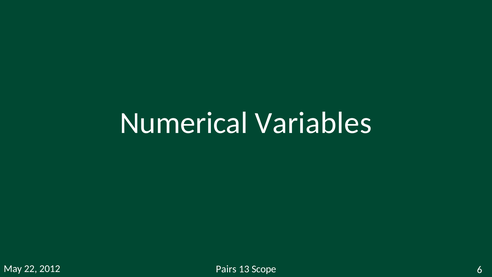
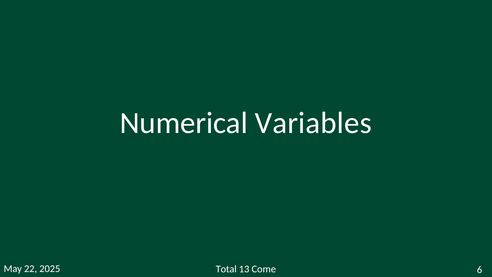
2012: 2012 -> 2025 (50, 269)
Pairs: Pairs -> Total (226, 269)
Scope: Scope -> Come (264, 269)
